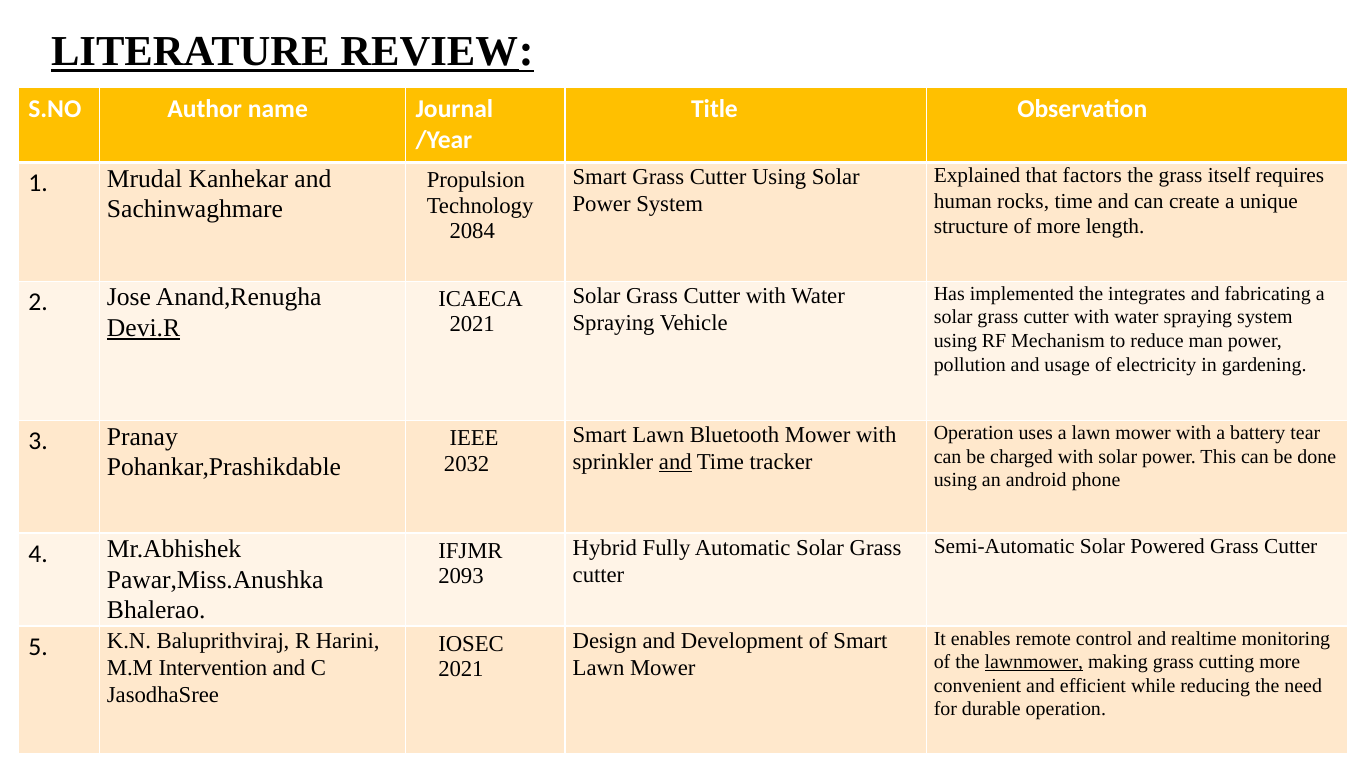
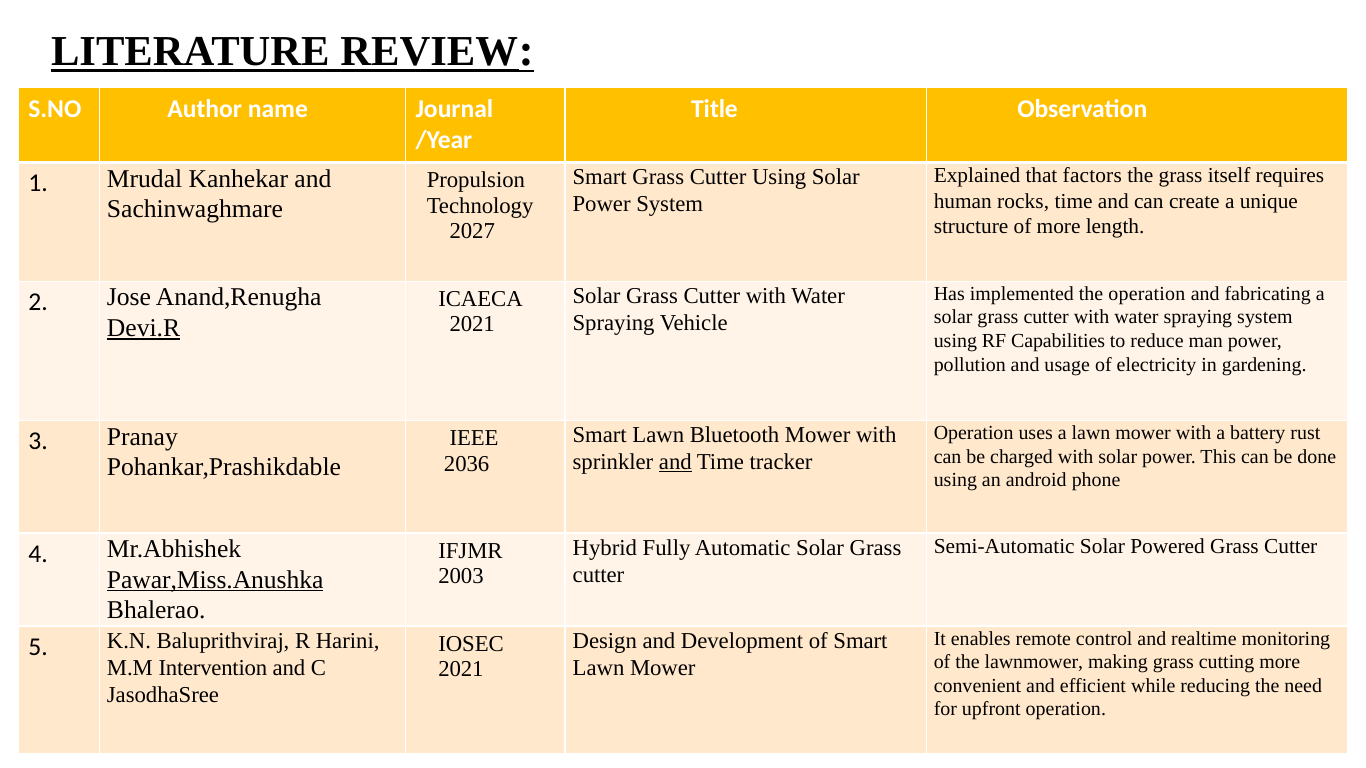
2084: 2084 -> 2027 (472, 231)
the integrates: integrates -> operation (1147, 294)
Mechanism: Mechanism -> Capabilities (1058, 341)
tear: tear -> rust (1305, 433)
2032: 2032 -> 2036 (467, 464)
2093: 2093 -> 2003 (461, 576)
Pawar,Miss.Anushka underline: none -> present (215, 580)
lawnmower underline: present -> none (1034, 663)
durable: durable -> upfront (991, 710)
